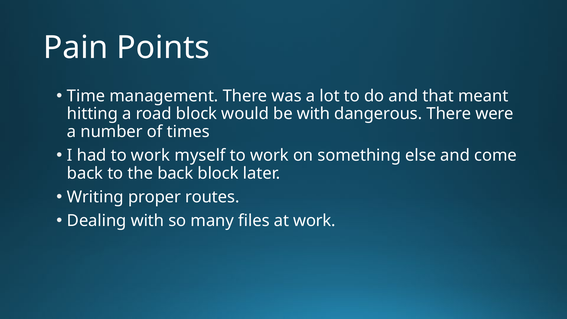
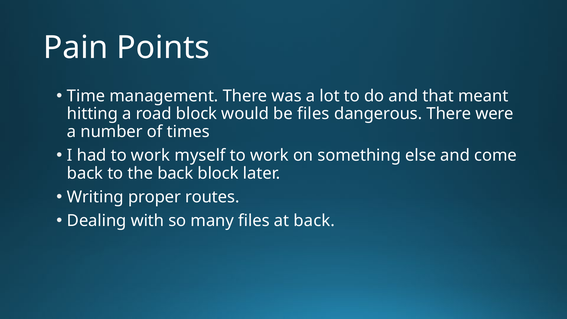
be with: with -> files (313, 114)
at work: work -> back (314, 221)
